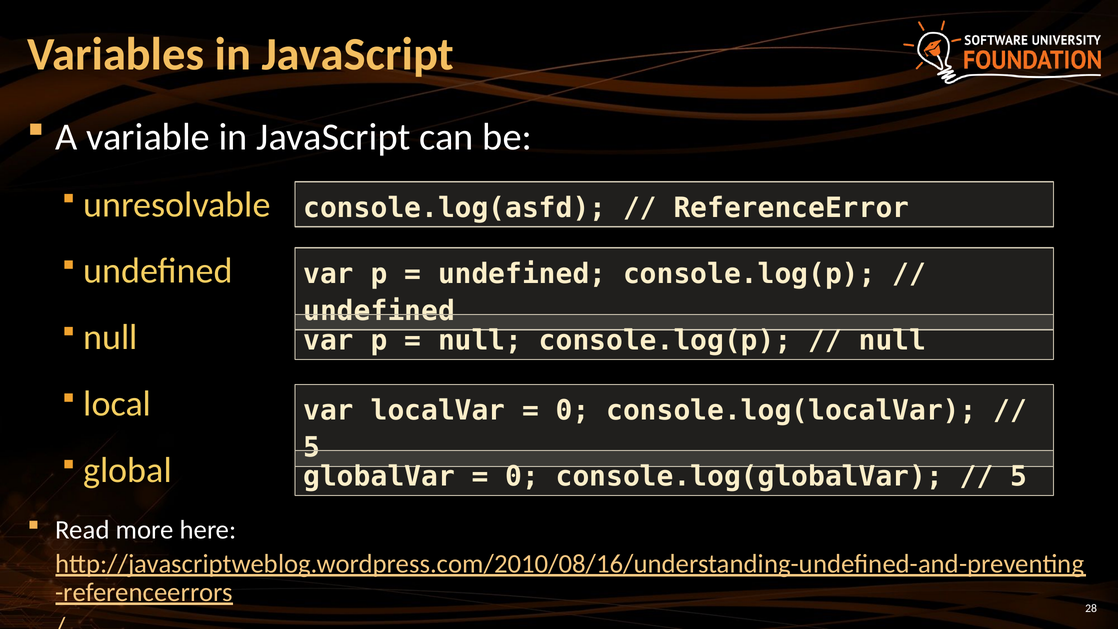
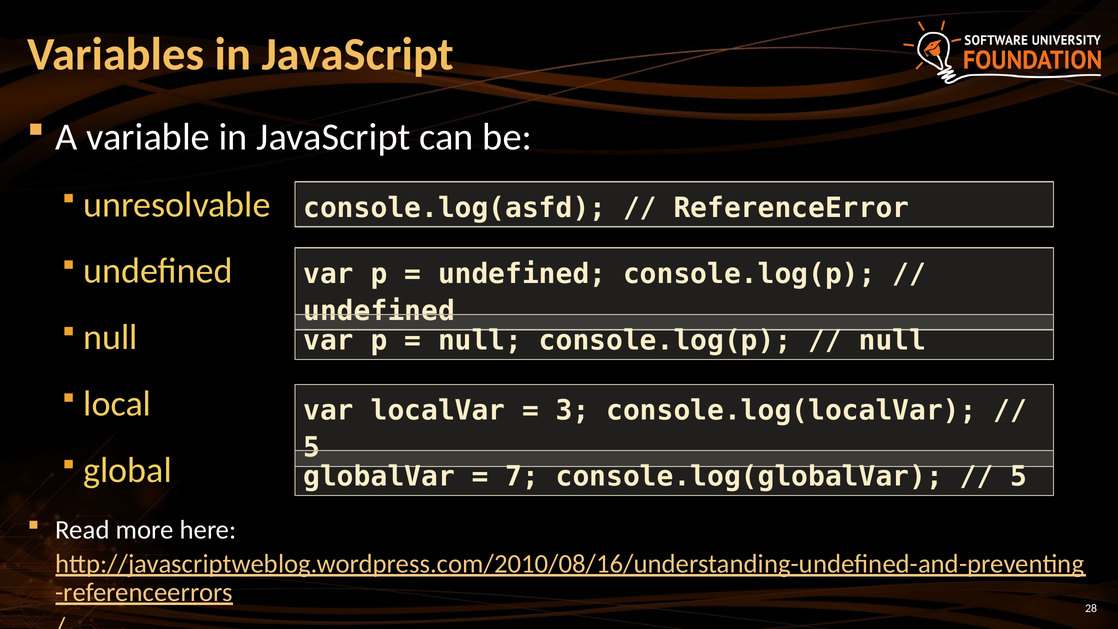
0: 0 -> 3 (573, 411)
0: 0 -> 7 (522, 477)
